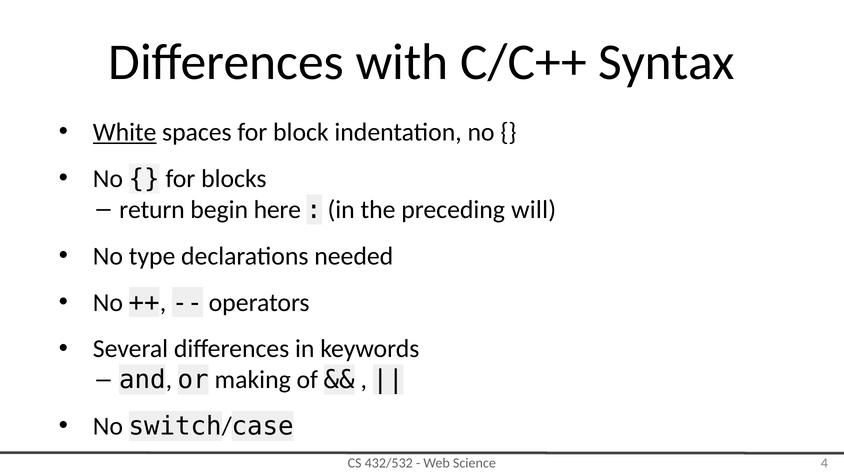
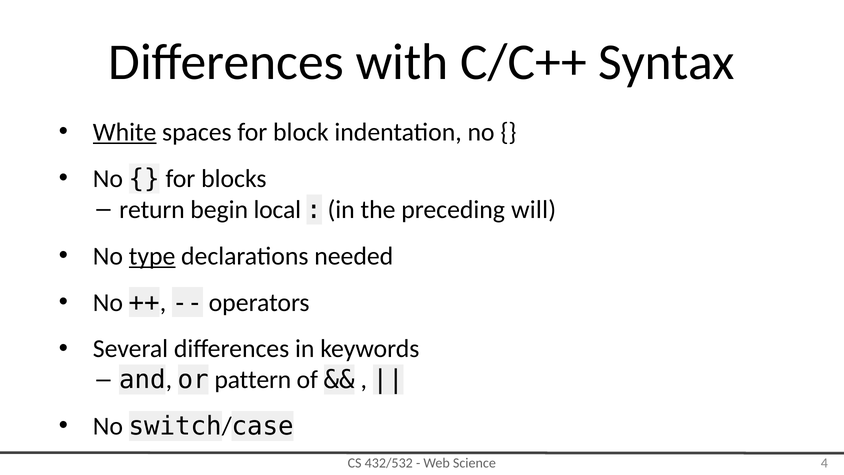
here: here -> local (277, 210)
type underline: none -> present (152, 256)
making: making -> pattern (253, 380)
